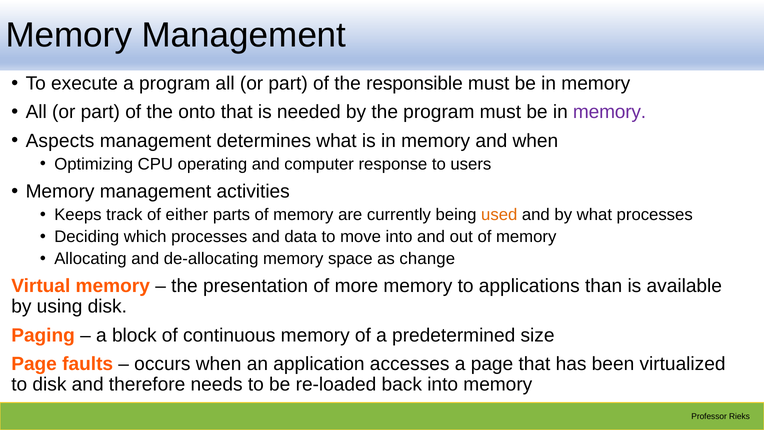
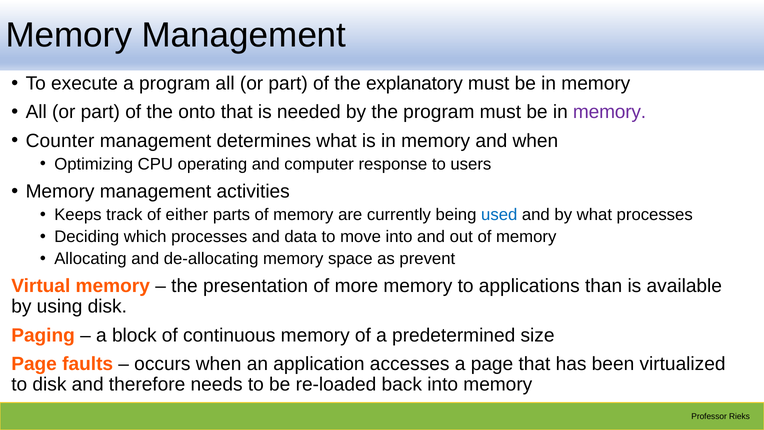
responsible: responsible -> explanatory (414, 83)
Aspects: Aspects -> Counter (60, 141)
used colour: orange -> blue (499, 215)
change: change -> prevent (427, 259)
